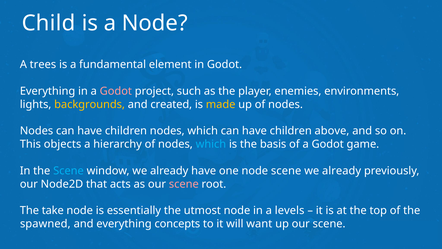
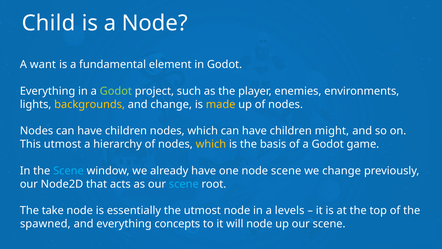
trees: trees -> want (43, 64)
Godot colour: pink -> light green (116, 91)
and created: created -> change (171, 104)
above: above -> might (332, 131)
This objects: objects -> utmost (63, 144)
which colour: light blue -> yellow (211, 144)
already: already -> change (342, 171)
scene colour: pink -> light blue (184, 184)
will want: want -> node (259, 224)
